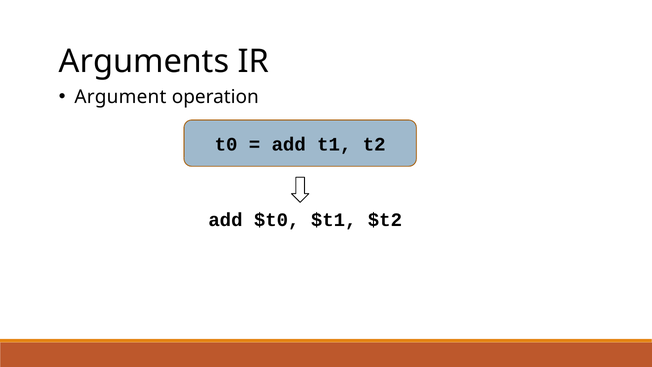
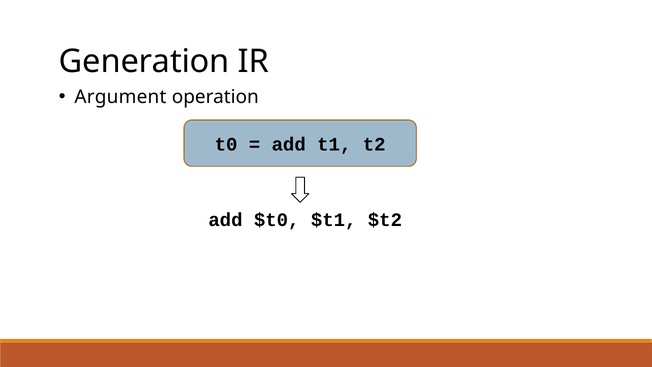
Arguments: Arguments -> Generation (144, 62)
